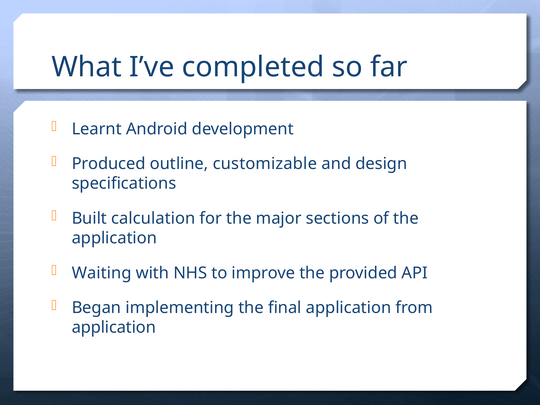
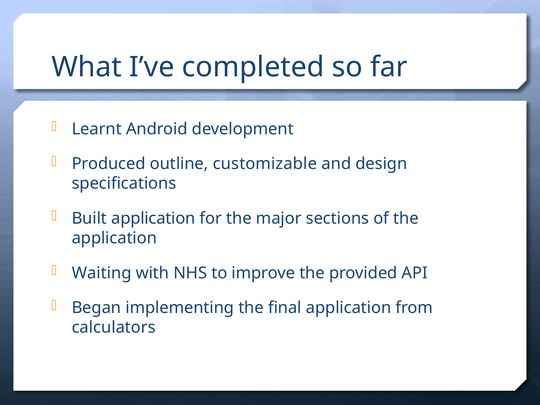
Built calculation: calculation -> application (153, 218)
application: application -> calculators (114, 327)
